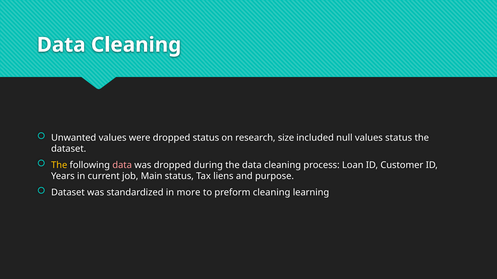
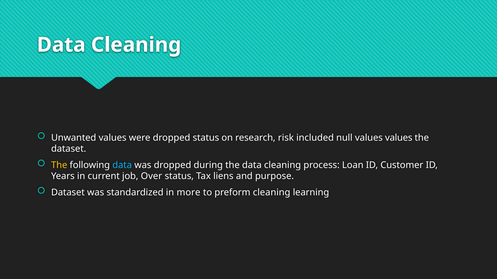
size: size -> risk (286, 138)
values status: status -> values (399, 138)
data colour: pink -> light blue (122, 165)
Main: Main -> Over (151, 177)
